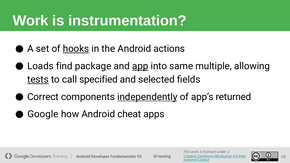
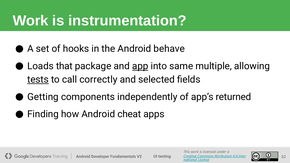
hooks underline: present -> none (76, 49)
actions: actions -> behave (169, 49)
find: find -> that (64, 66)
specified: specified -> correctly (98, 80)
Correct: Correct -> Getting (43, 97)
independently underline: present -> none (147, 97)
Google: Google -> Finding (43, 114)
